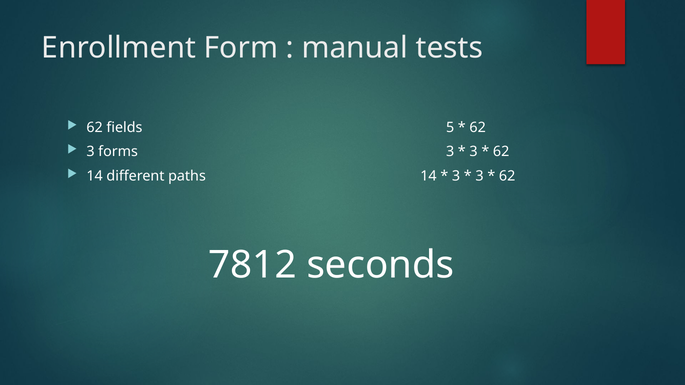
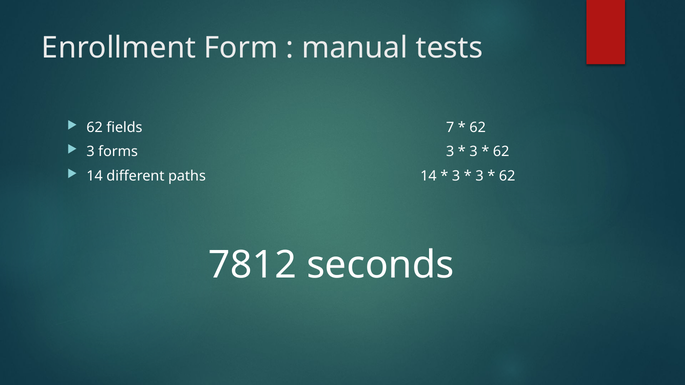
5: 5 -> 7 (450, 127)
